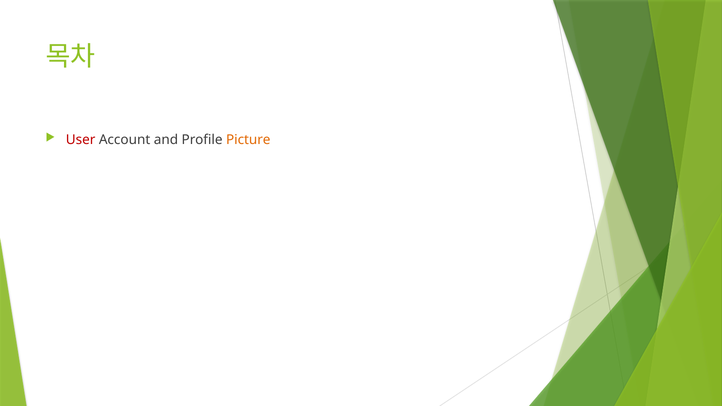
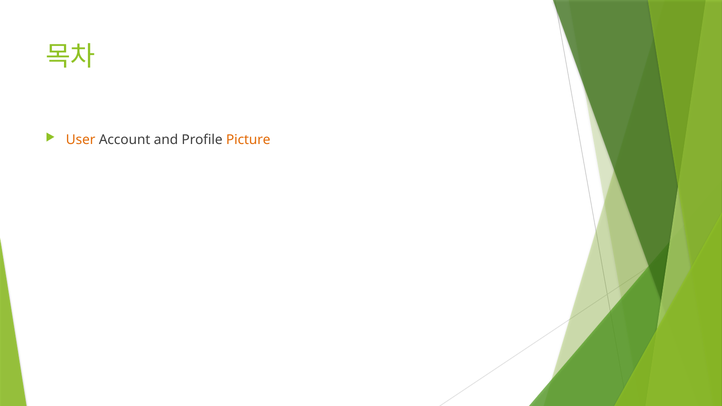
User colour: red -> orange (81, 140)
